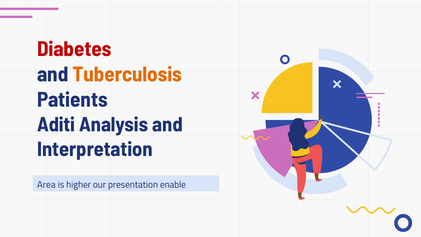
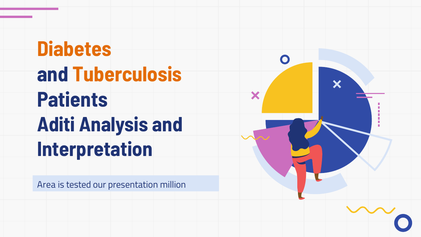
Diabetes colour: red -> orange (74, 49)
higher: higher -> tested (79, 185)
enable: enable -> million (173, 185)
